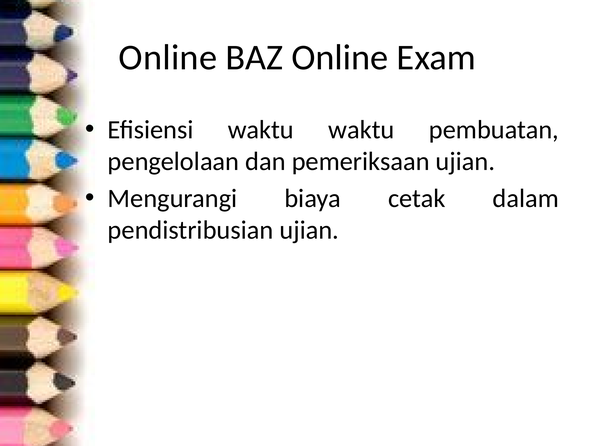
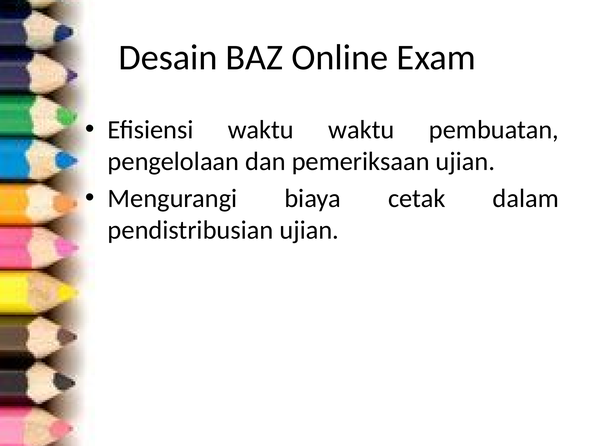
Online: Online -> Desain (168, 58)
